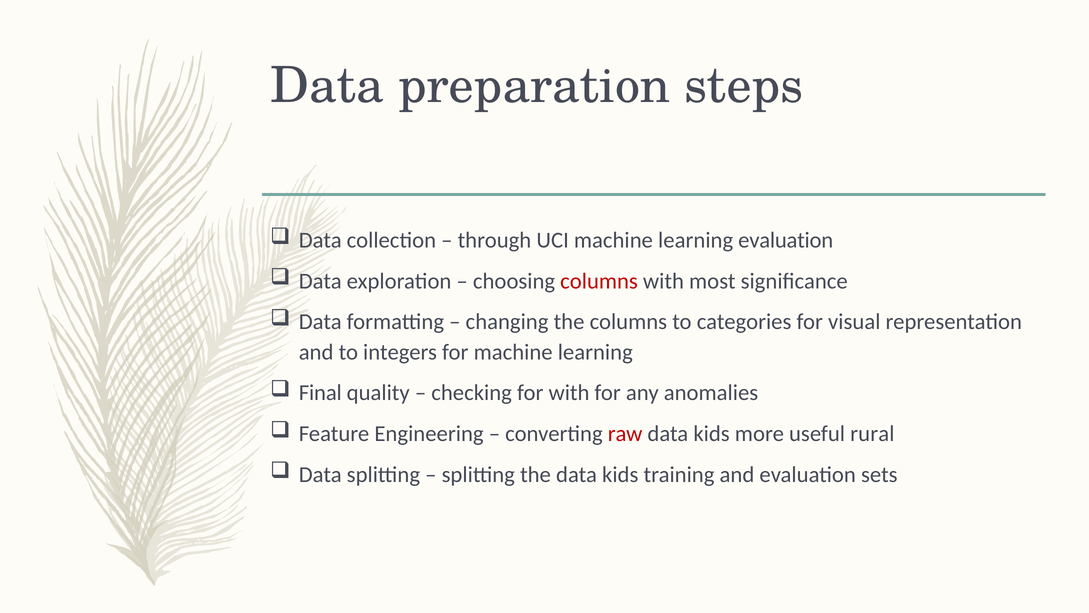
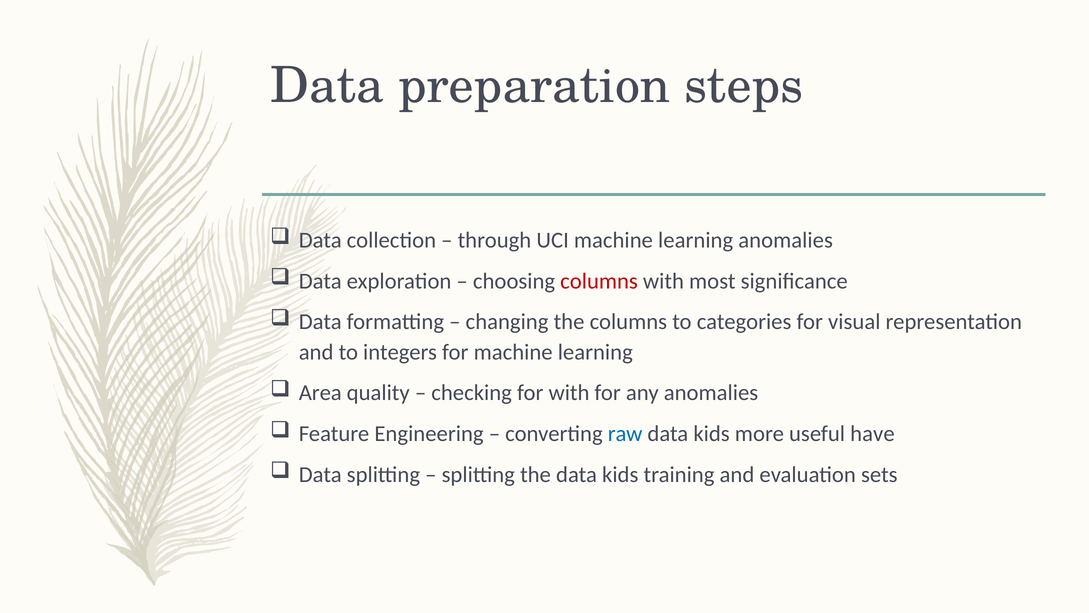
learning evaluation: evaluation -> anomalies (786, 240)
Final: Final -> Area (320, 393)
raw colour: red -> blue (625, 433)
rural: rural -> have (872, 433)
